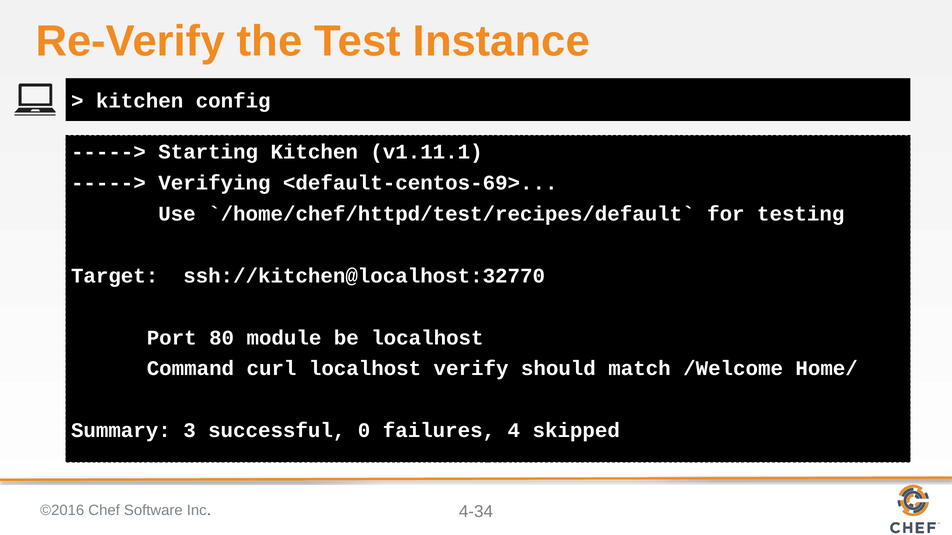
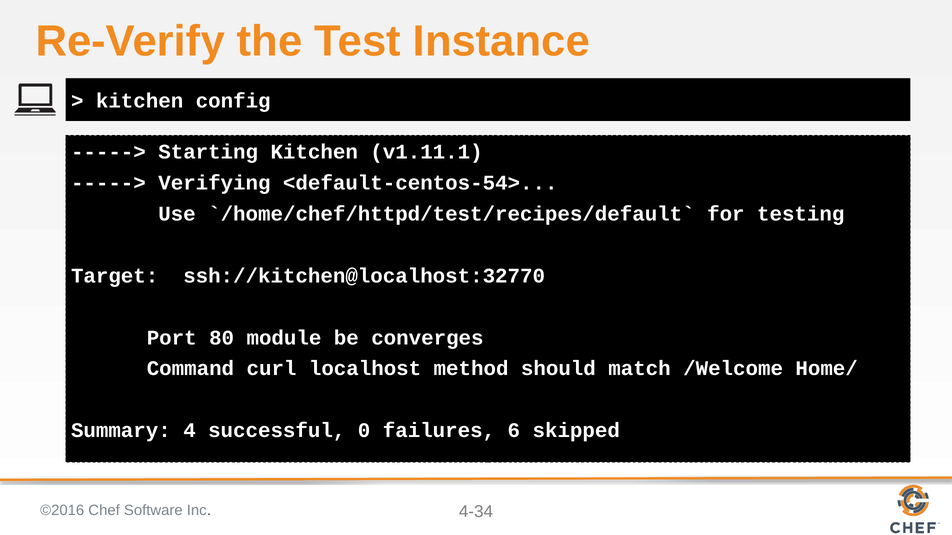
<default-centos-69>: <default-centos-69> -> <default-centos-54> (420, 183)
be localhost: localhost -> converges (427, 338)
verify: verify -> method (471, 369)
3: 3 -> 4 (190, 431)
4: 4 -> 6 (514, 431)
